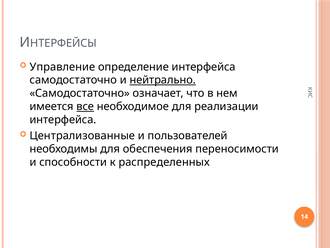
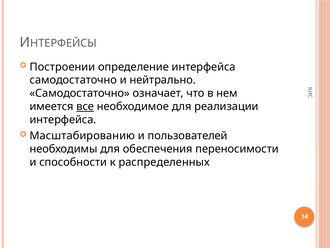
Управление: Управление -> Построении (62, 67)
нейтрально underline: present -> none (163, 80)
Централизованные: Централизованные -> Масштабированию (82, 136)
